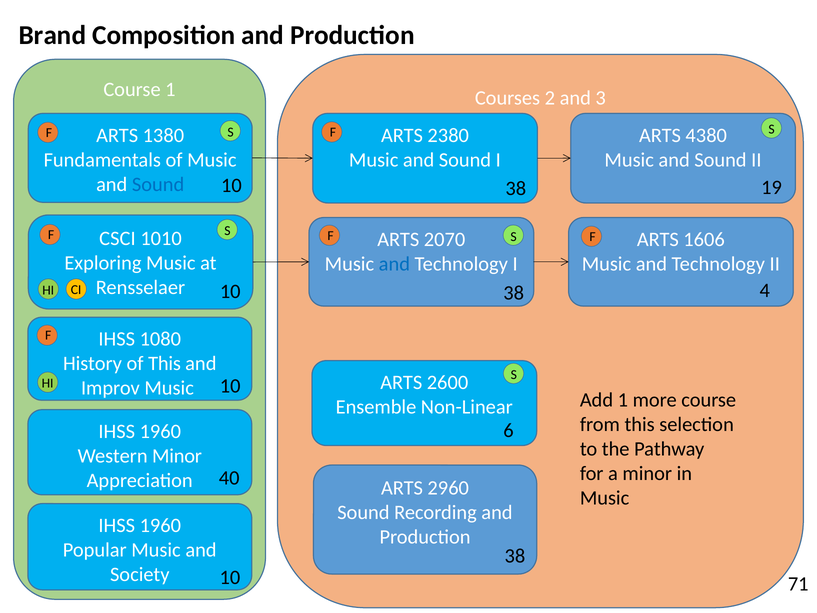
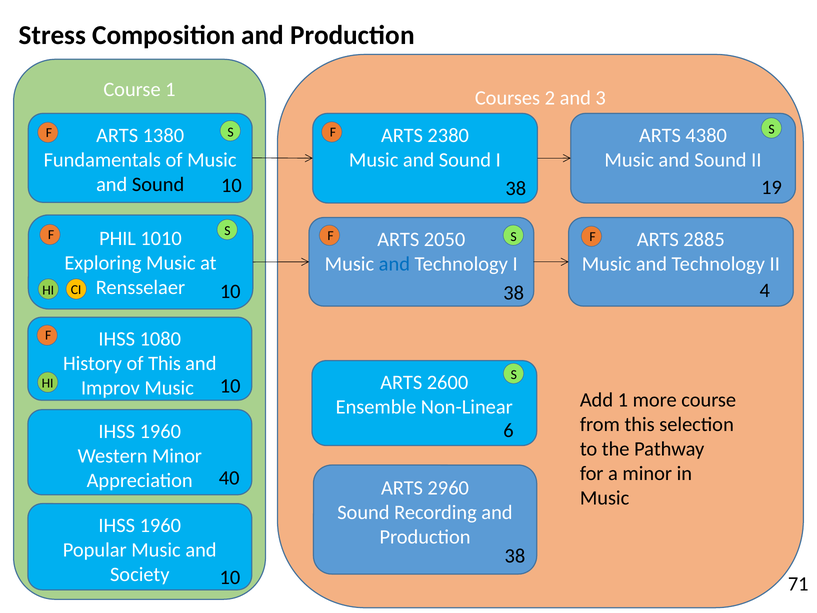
Brand: Brand -> Stress (52, 35)
Sound colour: blue -> black (158, 184)
CSCI: CSCI -> PHIL (118, 238)
2070: 2070 -> 2050 (445, 239)
1606: 1606 -> 2885 (704, 239)
